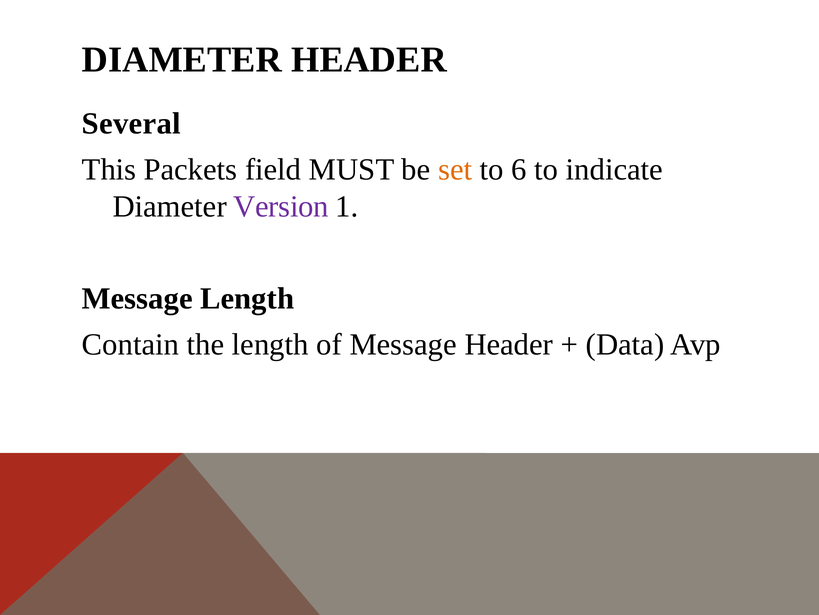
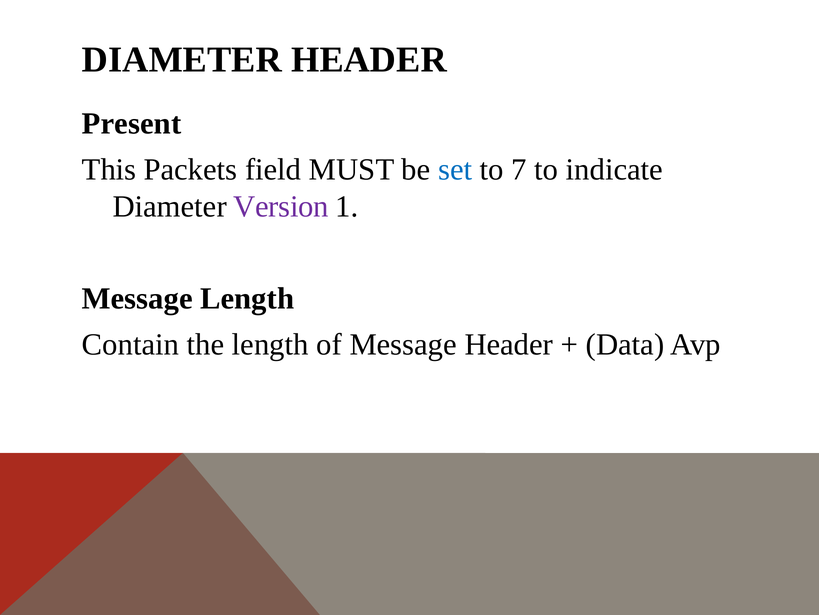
Several: Several -> Present (132, 123)
set colour: orange -> blue (455, 169)
6: 6 -> 7 (519, 169)
